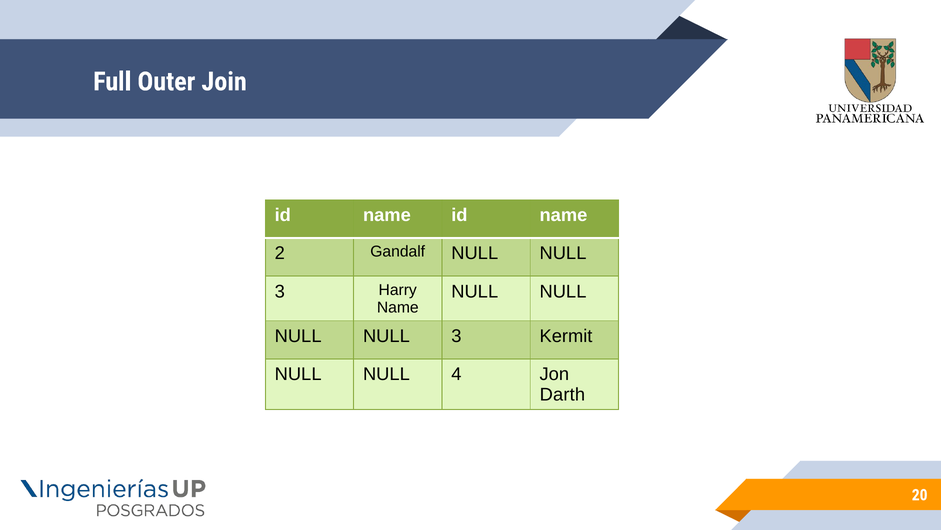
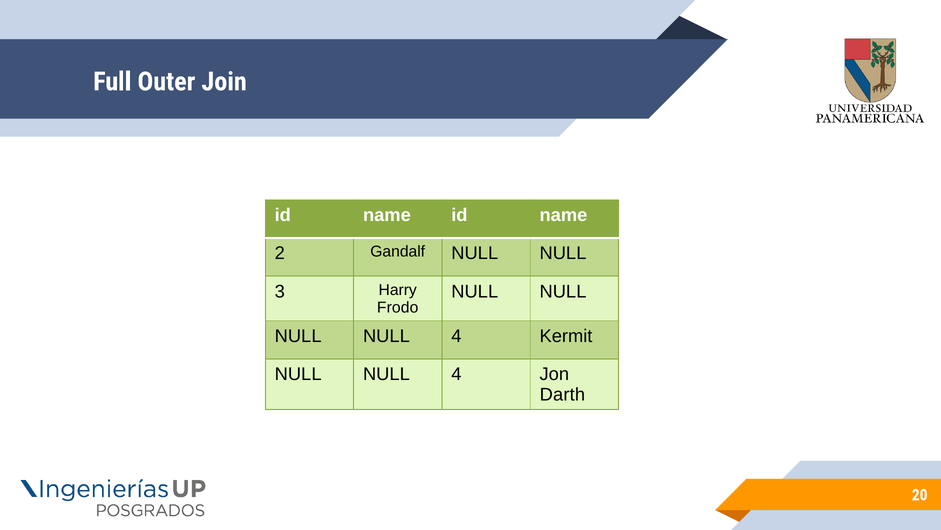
Name: Name -> Frodo (398, 307)
3: 3 -> 4 (456, 336)
